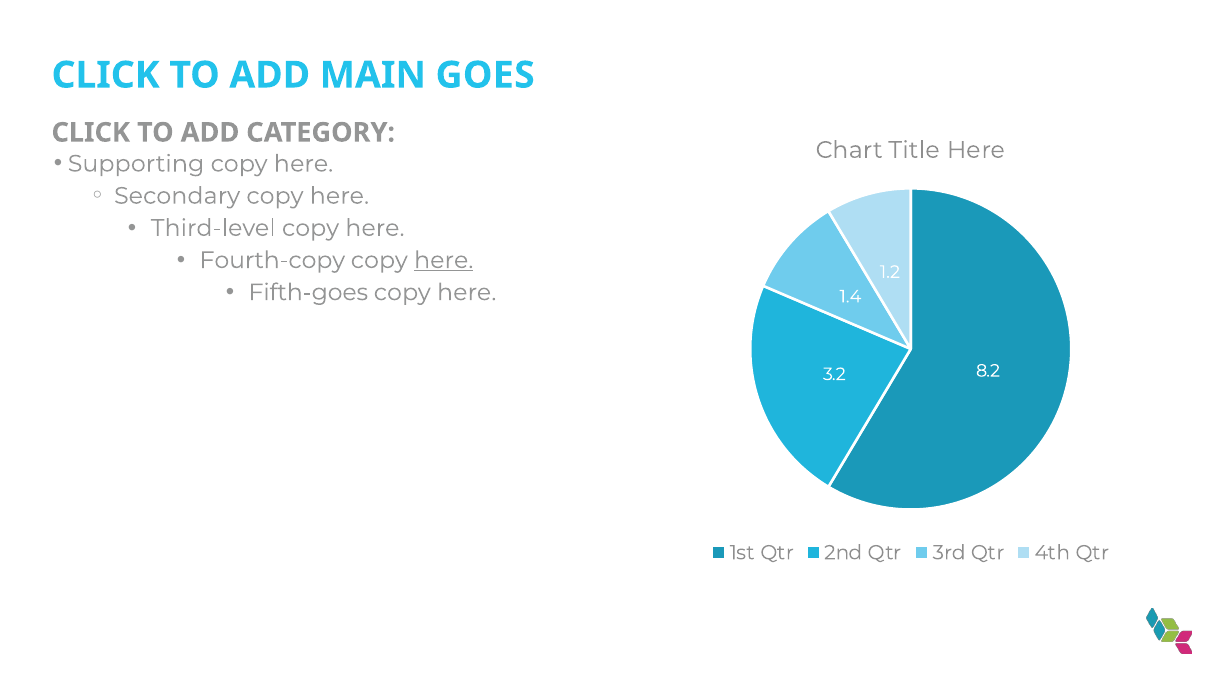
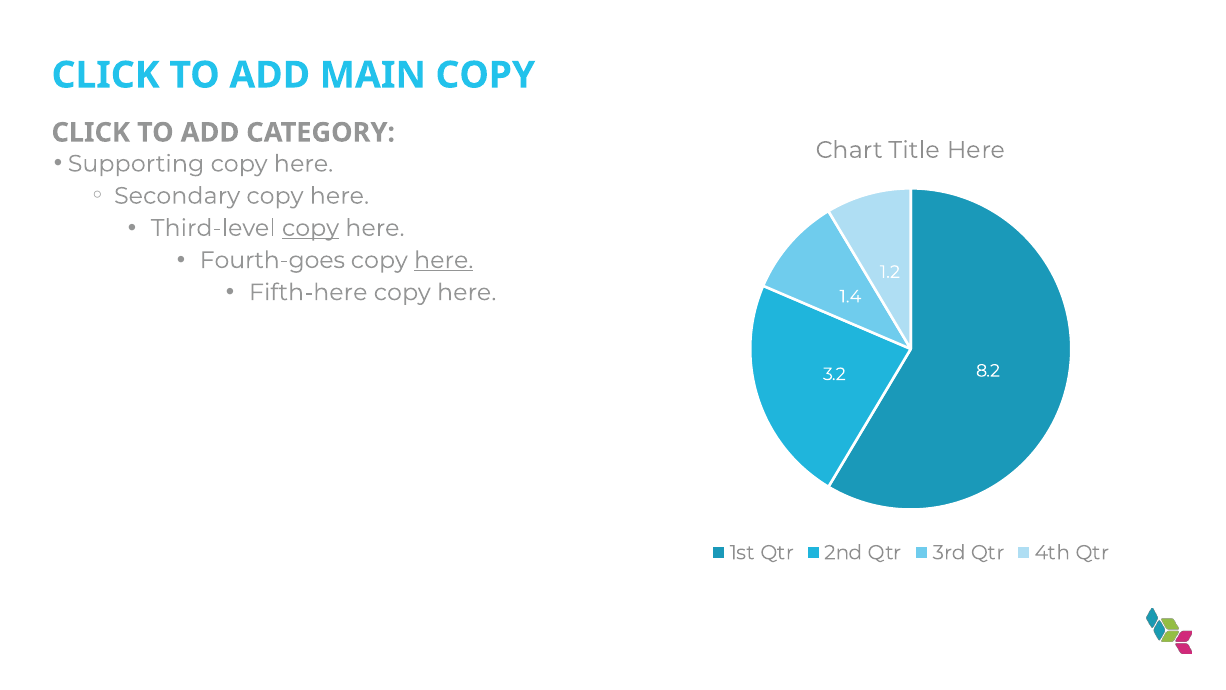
MAIN GOES: GOES -> COPY (485, 75)
copy underline: none -> present (310, 228)
Fourth-copy: Fourth-copy -> Fourth-goes (272, 260)
Fifth-goes: Fifth-goes -> Fifth-here (308, 292)
